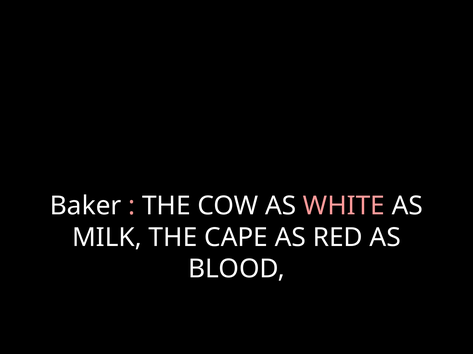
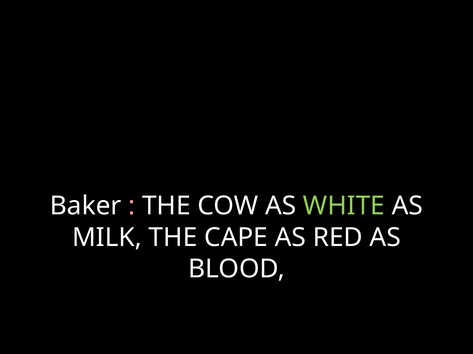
WHITE colour: pink -> light green (344, 206)
